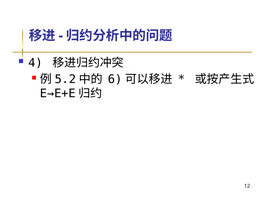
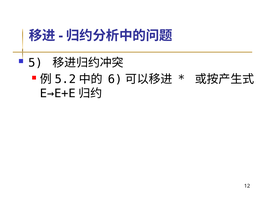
4: 4 -> 5 (35, 63)
